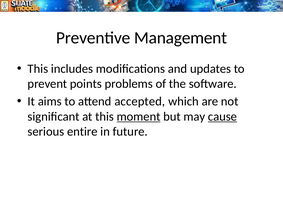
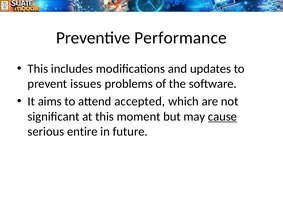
Management: Management -> Performance (180, 38)
points: points -> issues (86, 84)
moment underline: present -> none (139, 117)
